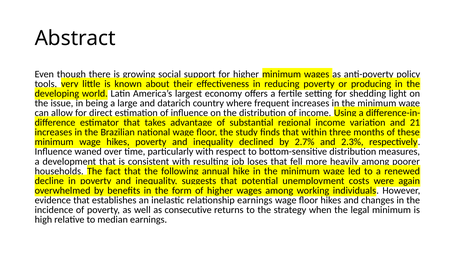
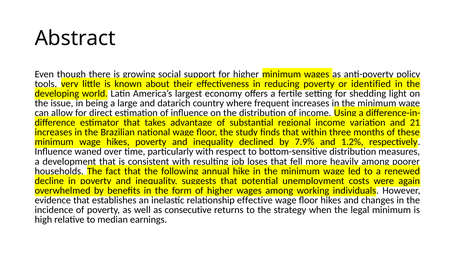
producing: producing -> identified (371, 84)
2.7%: 2.7% -> 7.9% (305, 142)
2.3%: 2.3% -> 1.2% (352, 142)
relationship earnings: earnings -> effective (255, 200)
